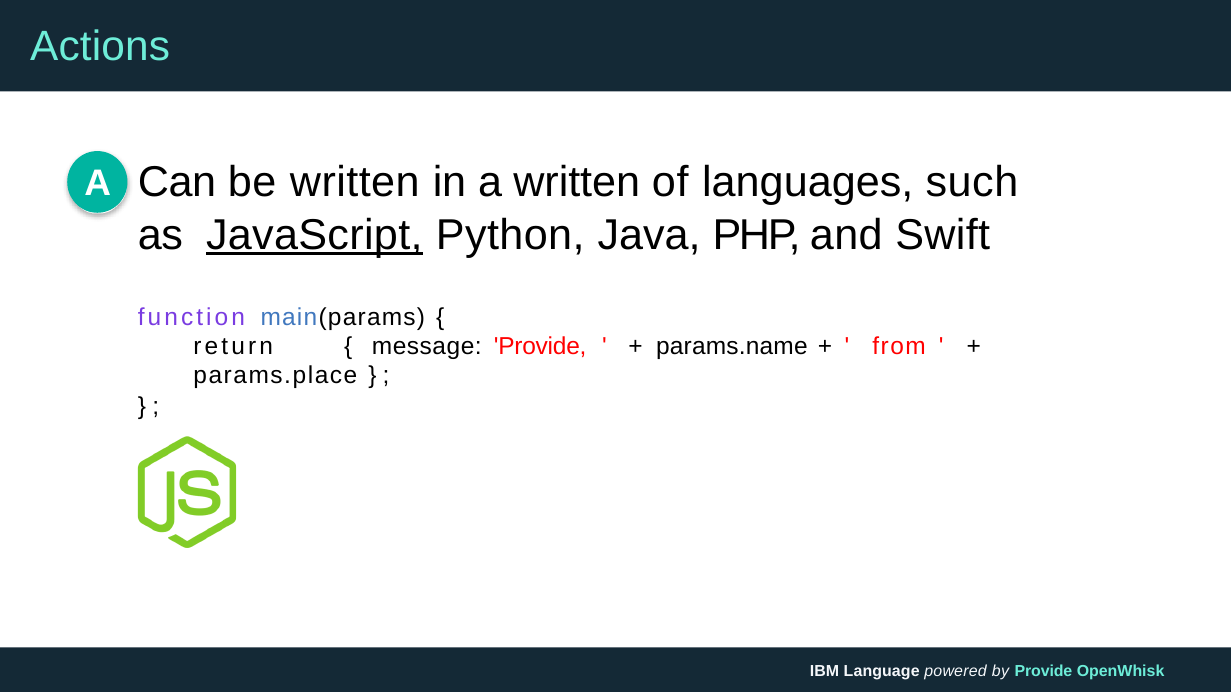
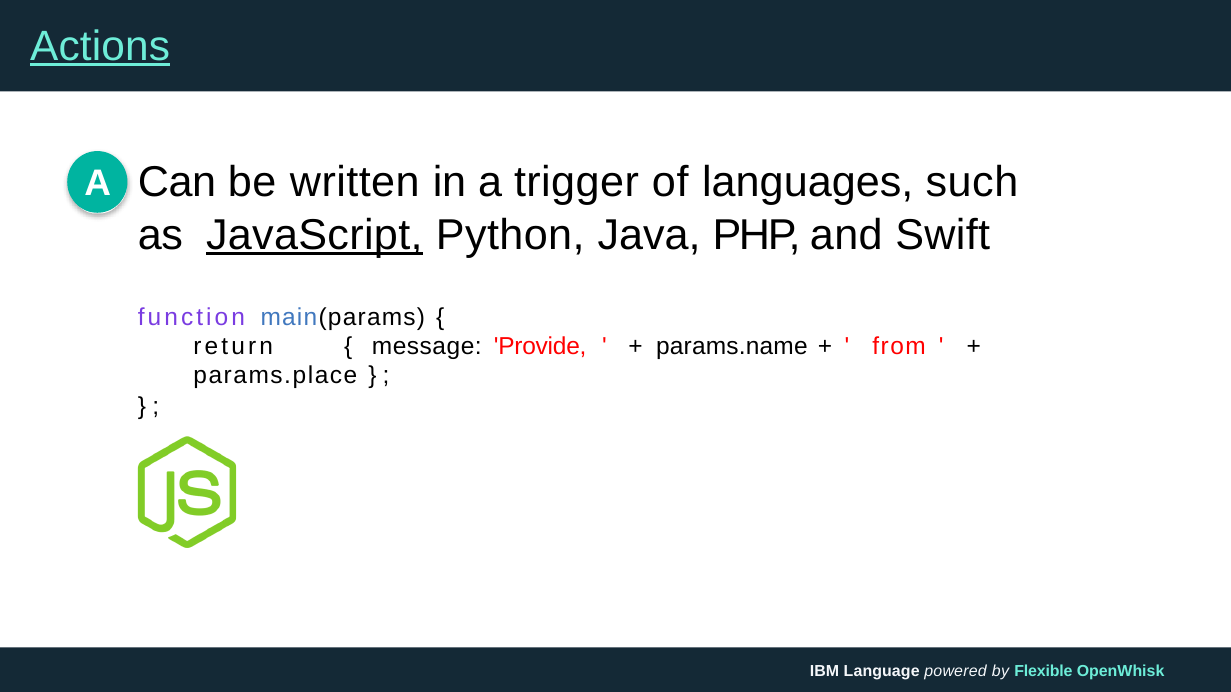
Actions underline: none -> present (100, 46)
a written: written -> trigger (576, 183)
by Provide: Provide -> Flexible (1043, 672)
